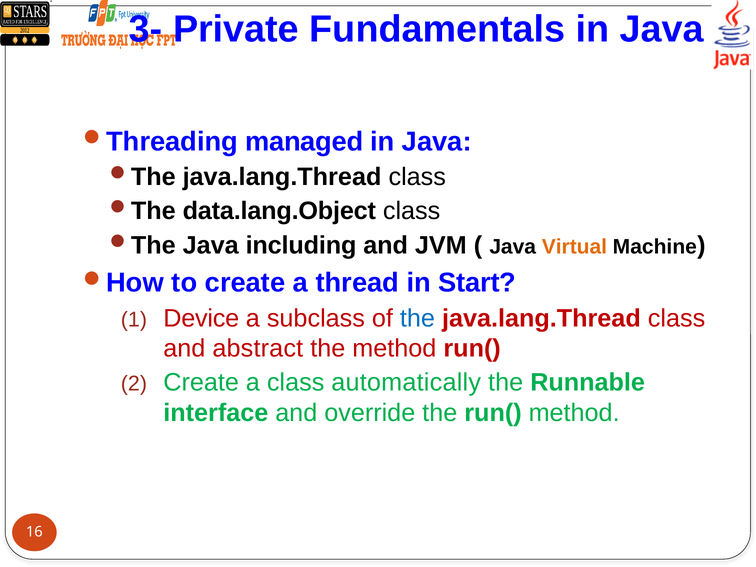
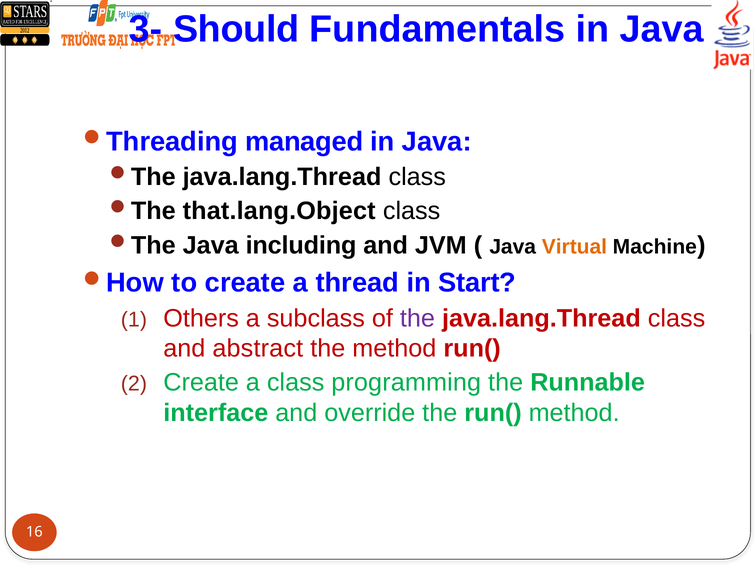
Private: Private -> Should (236, 29)
data.lang.Object: data.lang.Object -> that.lang.Object (279, 211)
Device: Device -> Others (201, 318)
the colour: blue -> purple (417, 318)
automatically: automatically -> programming (406, 383)
